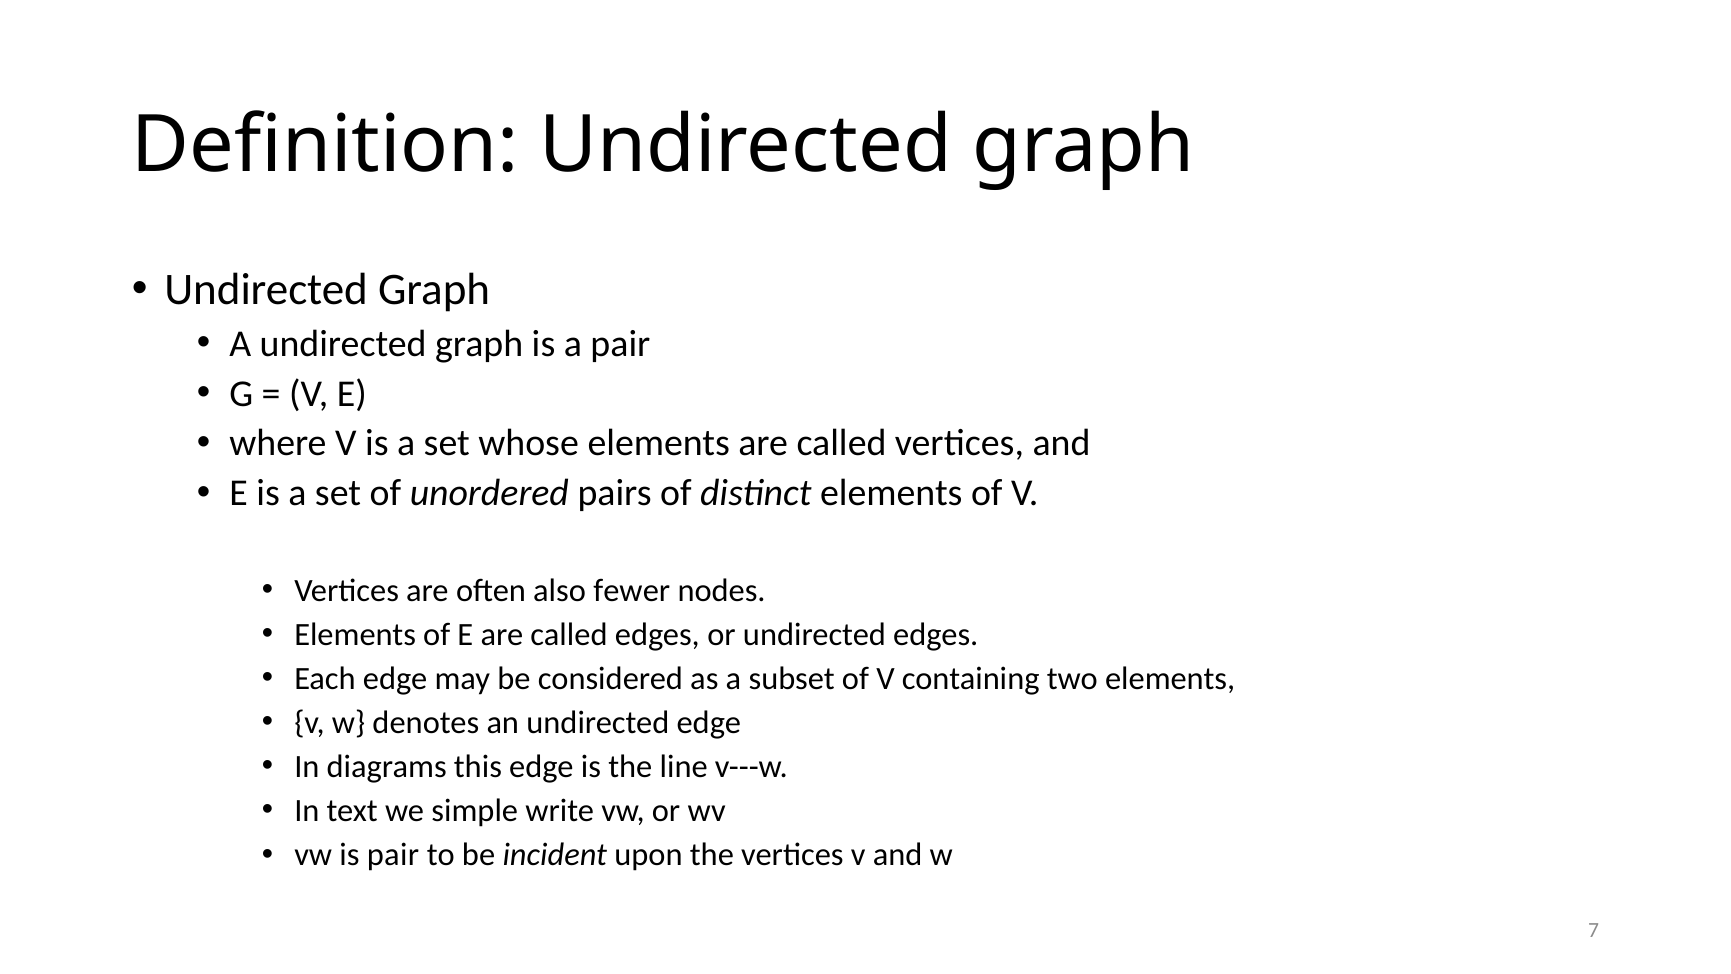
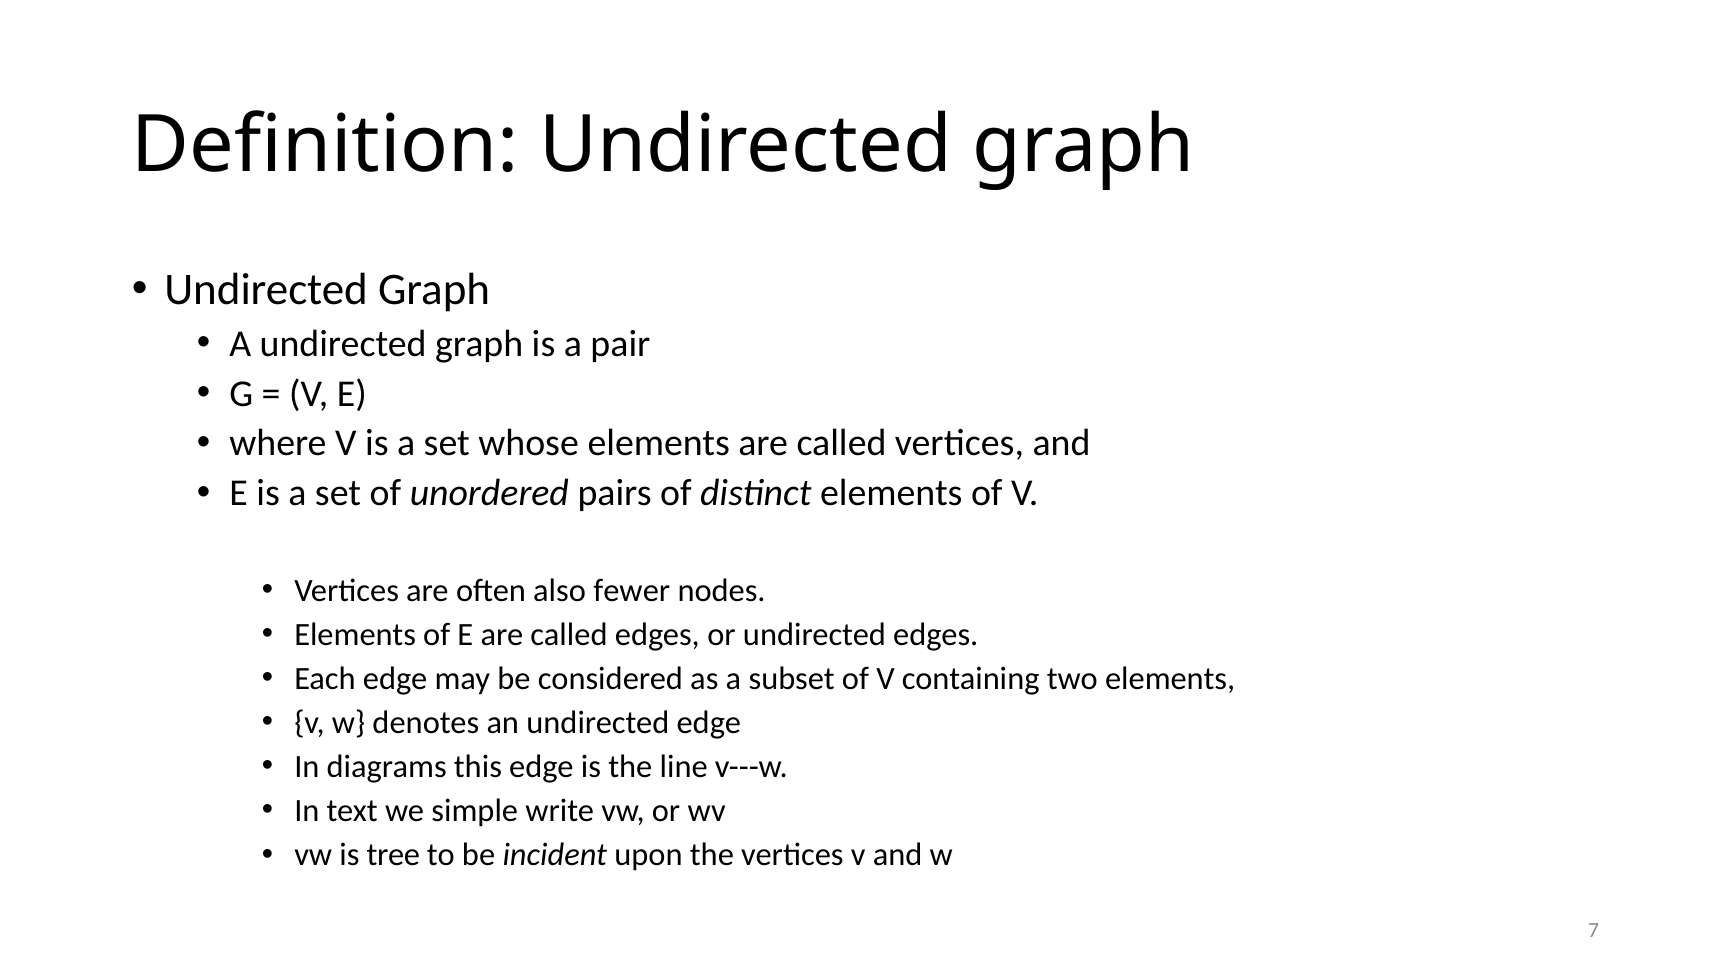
is pair: pair -> tree (393, 854)
